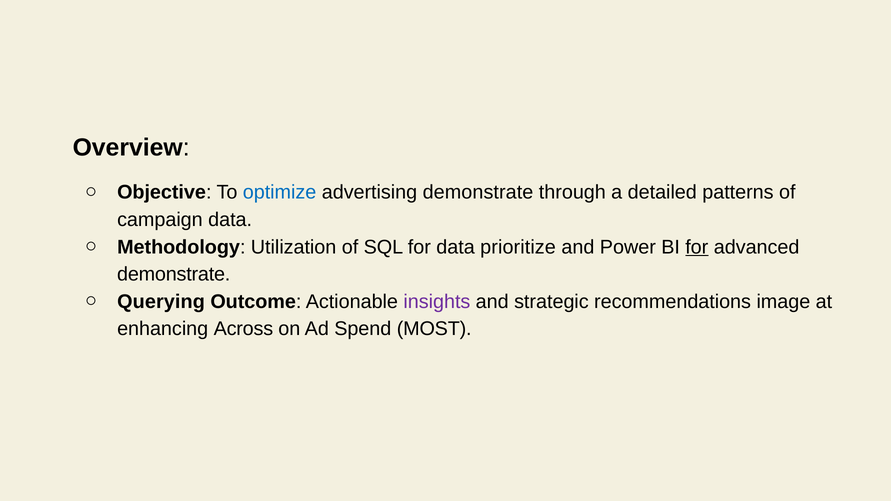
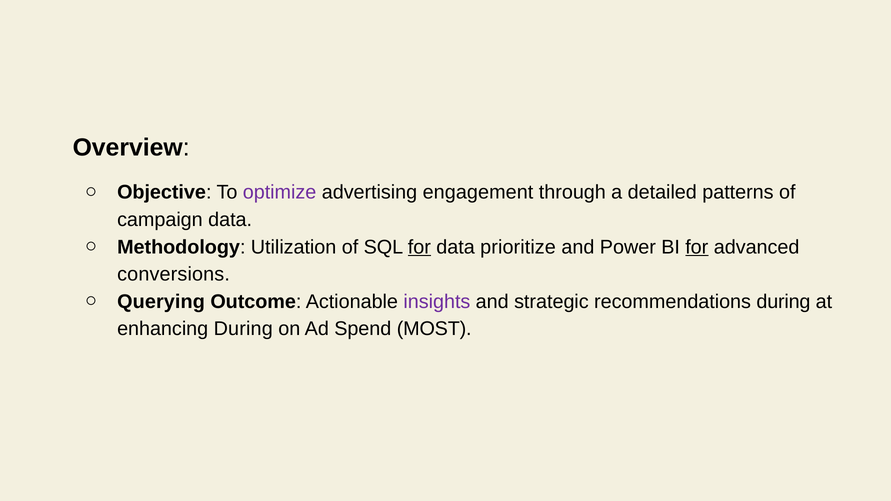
optimize colour: blue -> purple (280, 193)
advertising demonstrate: demonstrate -> engagement (478, 193)
for underline: none -> present (419, 247)
demonstrate: demonstrate -> conversions (174, 274)
recommendations image: image -> during (783, 302)
enhancing Across: Across -> During (243, 329)
